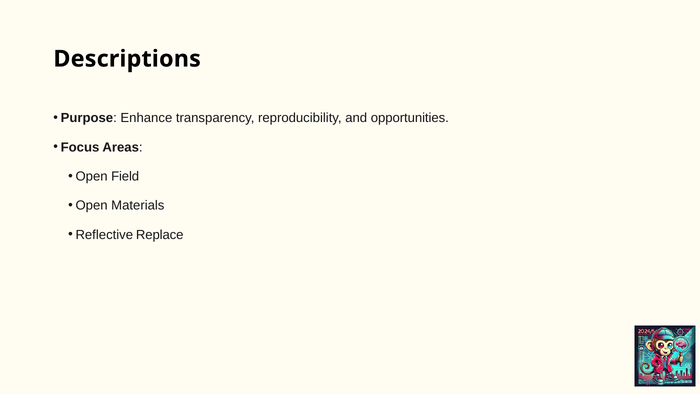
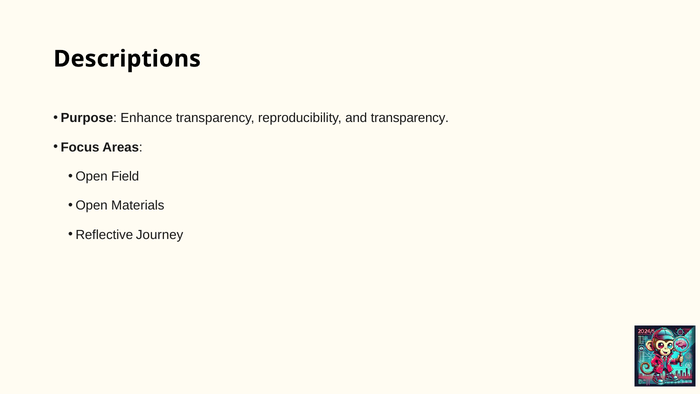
and opportunities: opportunities -> transparency (410, 118)
Replace: Replace -> Journey (160, 235)
